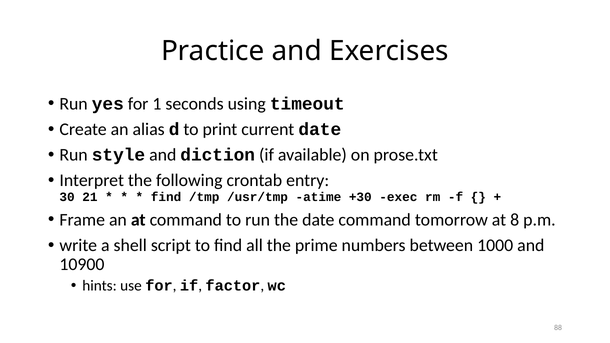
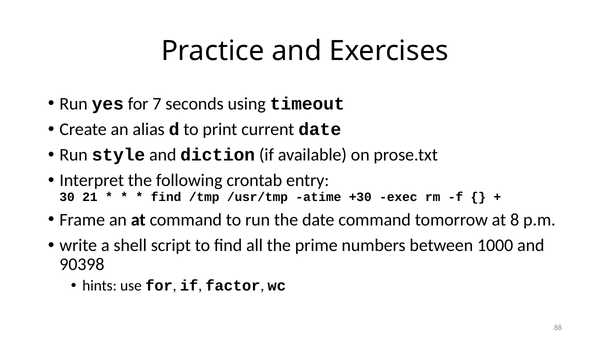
1: 1 -> 7 (157, 104)
10900: 10900 -> 90398 (82, 265)
